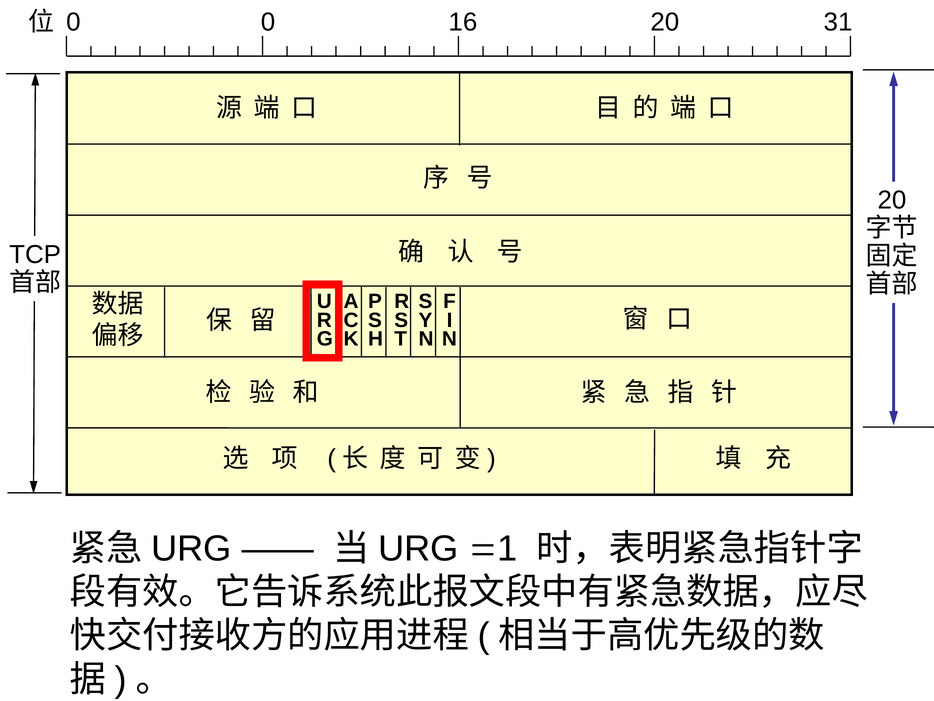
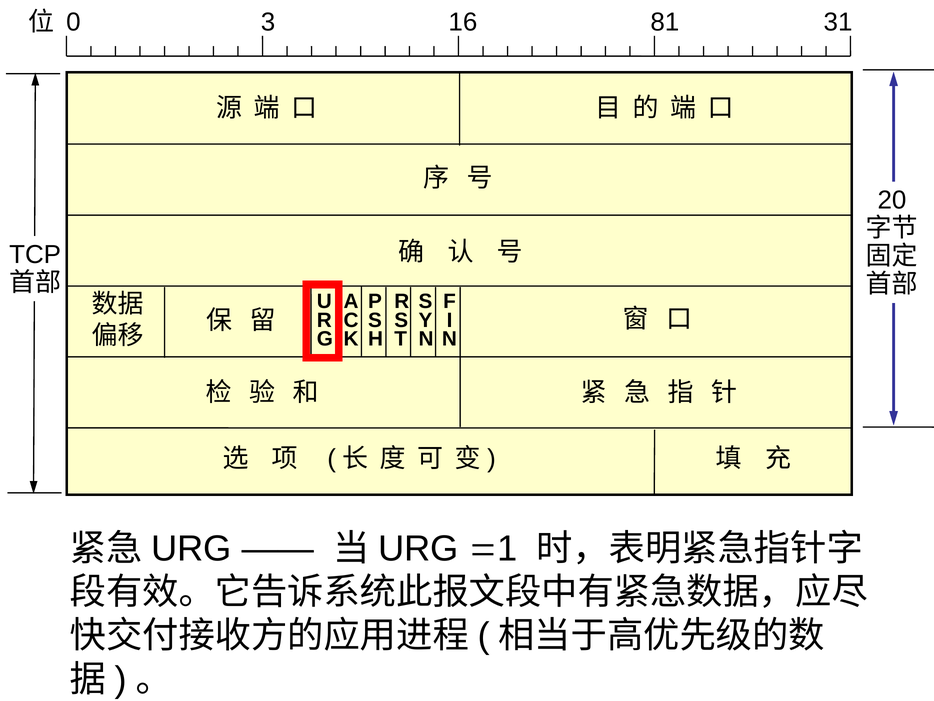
0 0: 0 -> 3 (268, 22)
16 20: 20 -> 81 (665, 22)
